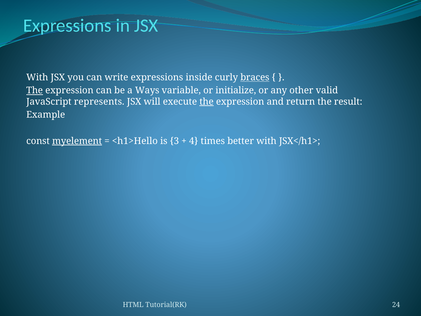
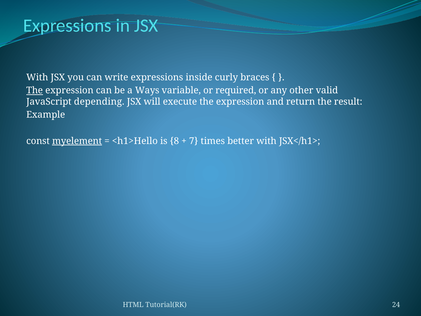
braces underline: present -> none (255, 77)
initialize: initialize -> required (236, 90)
represents: represents -> depending (99, 102)
the underline: present -> none (207, 102)
3: 3 -> 8 (174, 141)
4: 4 -> 7 (194, 141)
